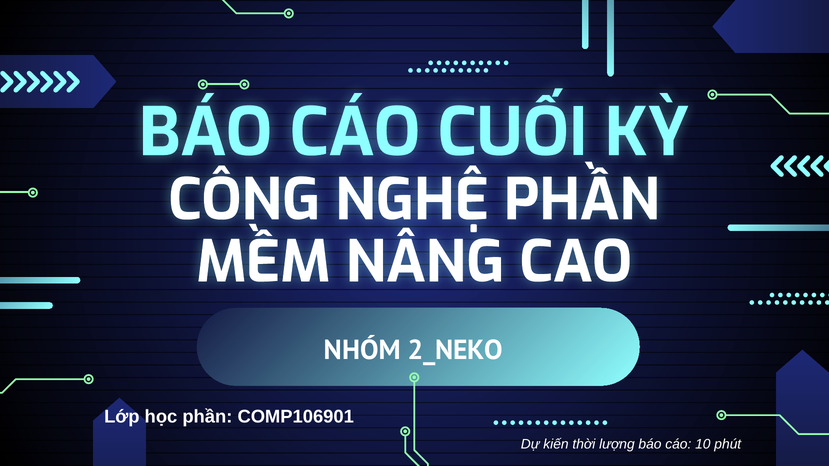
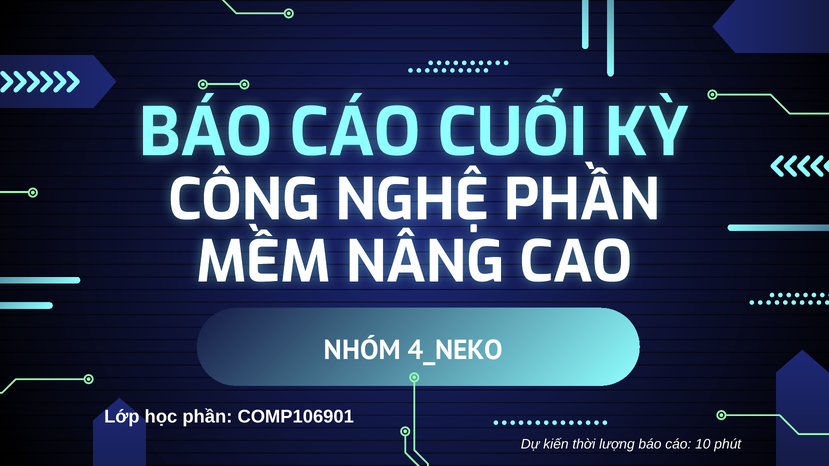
2_NEKO: 2_NEKO -> 4_NEKO (455, 351)
